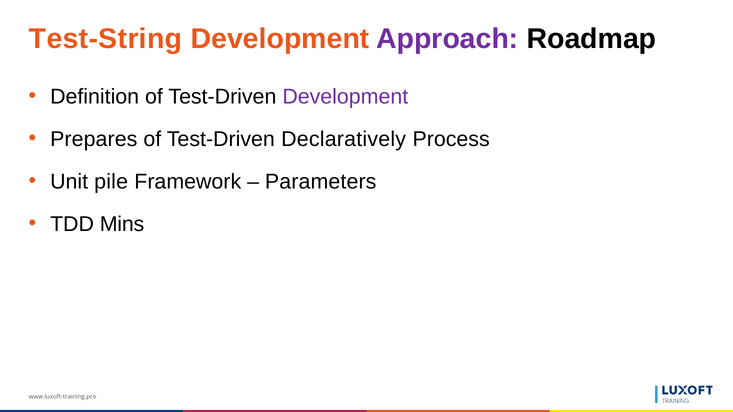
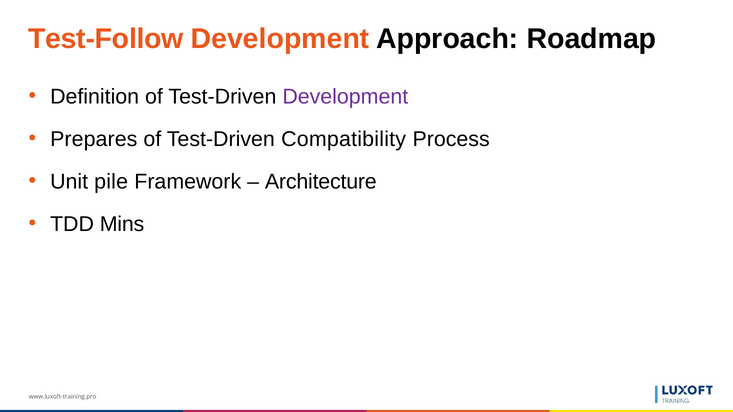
Test-String: Test-String -> Test-Follow (106, 39)
Approach colour: purple -> black (447, 39)
Declaratively: Declaratively -> Compatibility (344, 139)
Parameters: Parameters -> Architecture (321, 182)
